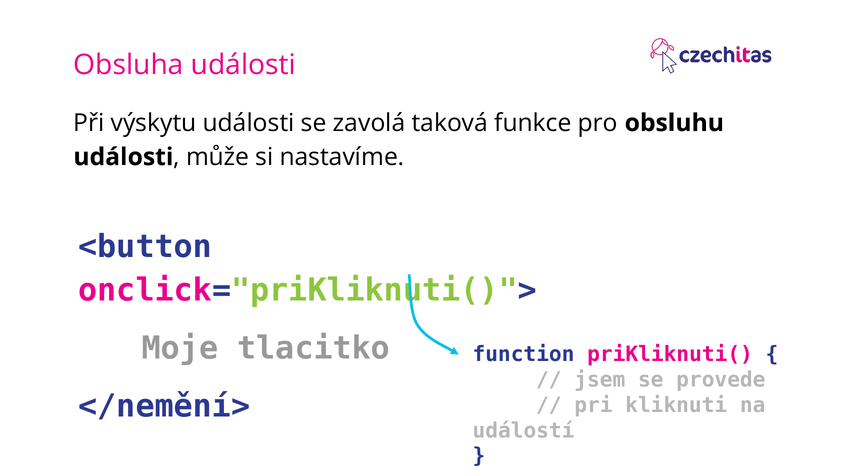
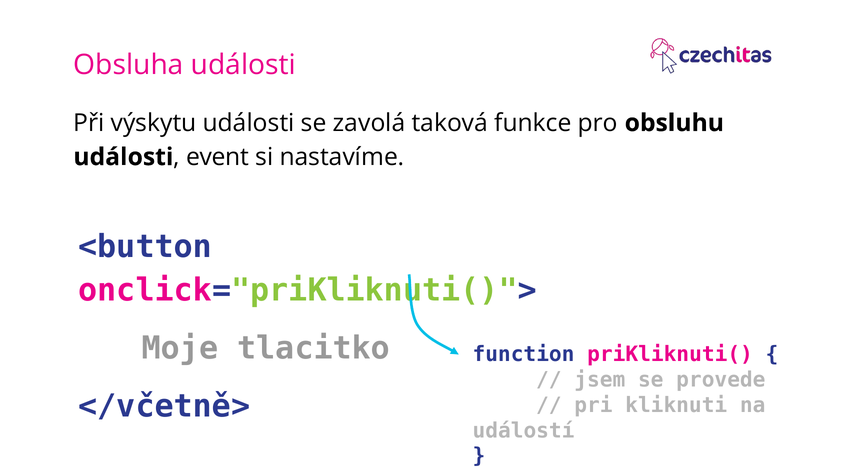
může: může -> event (218, 157)
</nemění>: </nemění> -> </včetně> (164, 406)
